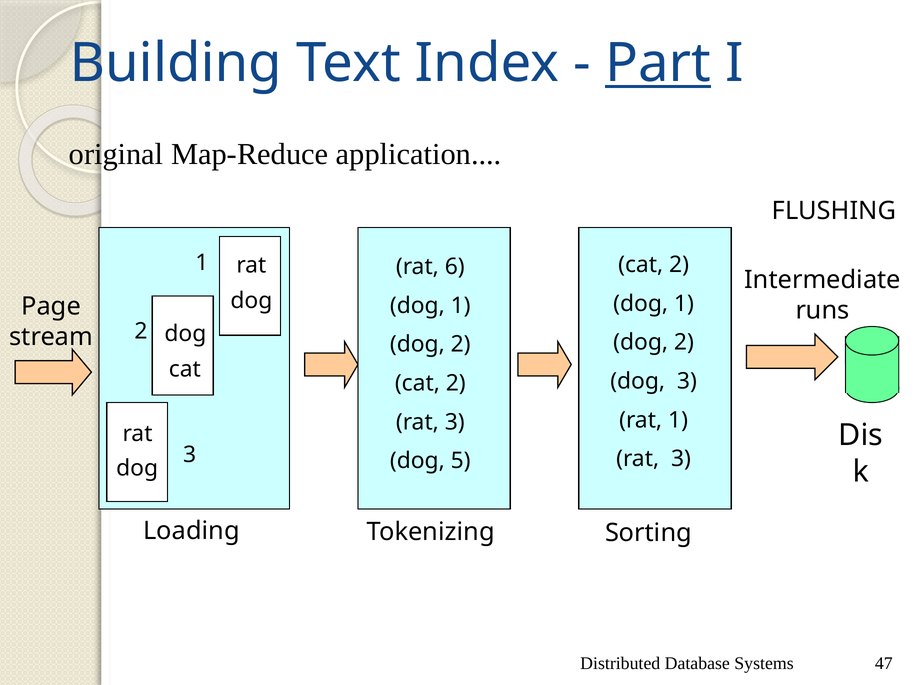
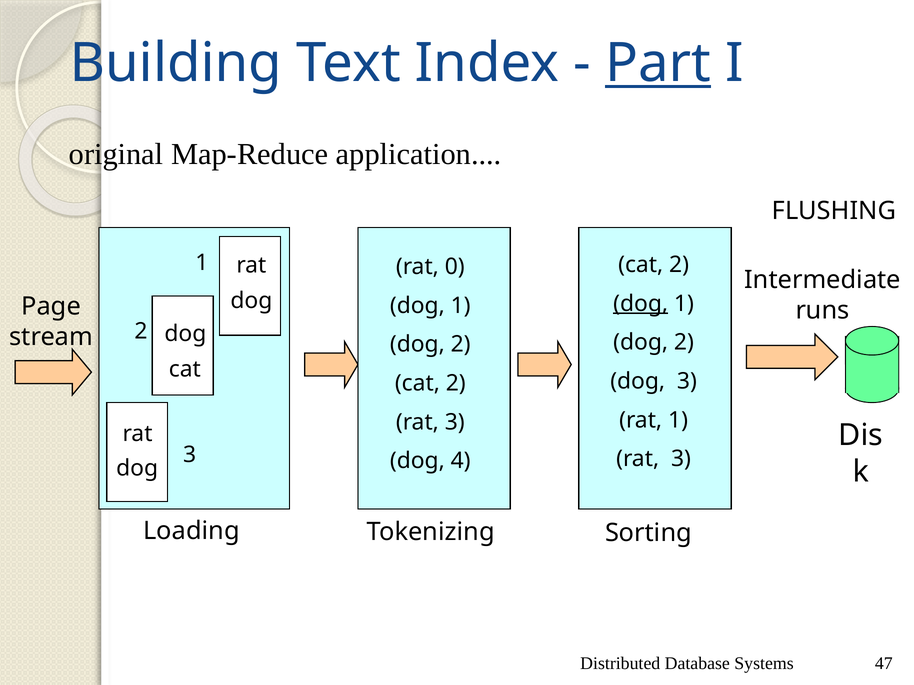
6: 6 -> 0 (455, 267)
dog underline: none -> present (641, 304)
5: 5 -> 4 (461, 461)
